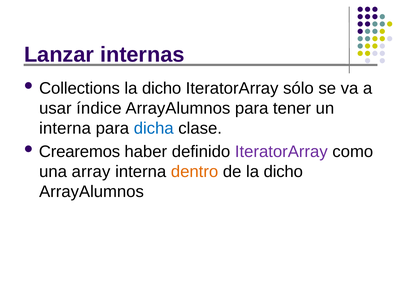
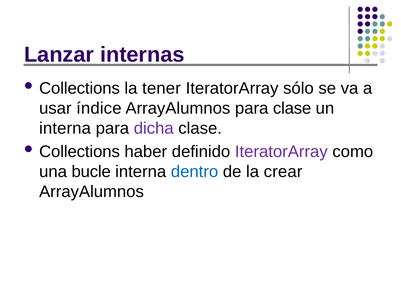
dicho: dicho -> tener (161, 89)
para tener: tener -> clase (292, 109)
dicha colour: blue -> purple (154, 129)
Crearemos: Crearemos -> Collections (79, 152)
array: array -> bucle (91, 172)
dentro colour: orange -> blue (195, 172)
de la dicho: dicho -> crear (283, 172)
